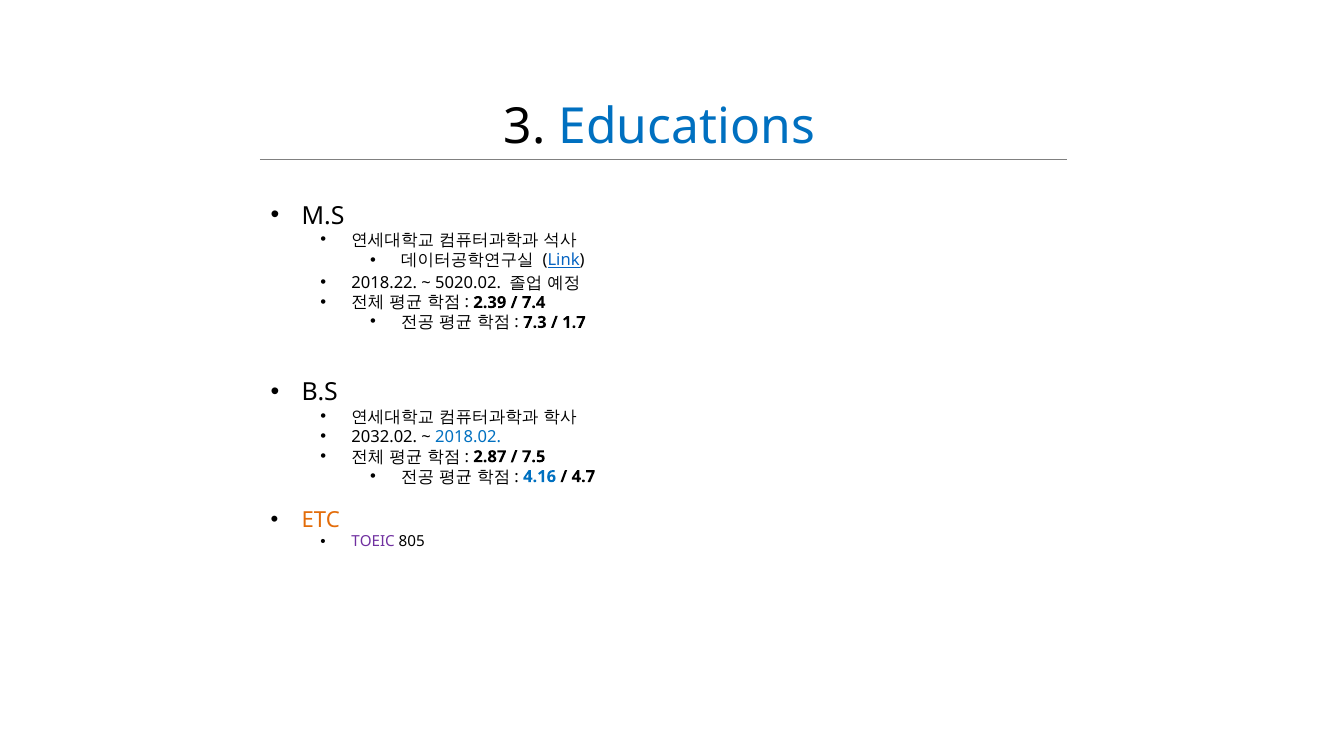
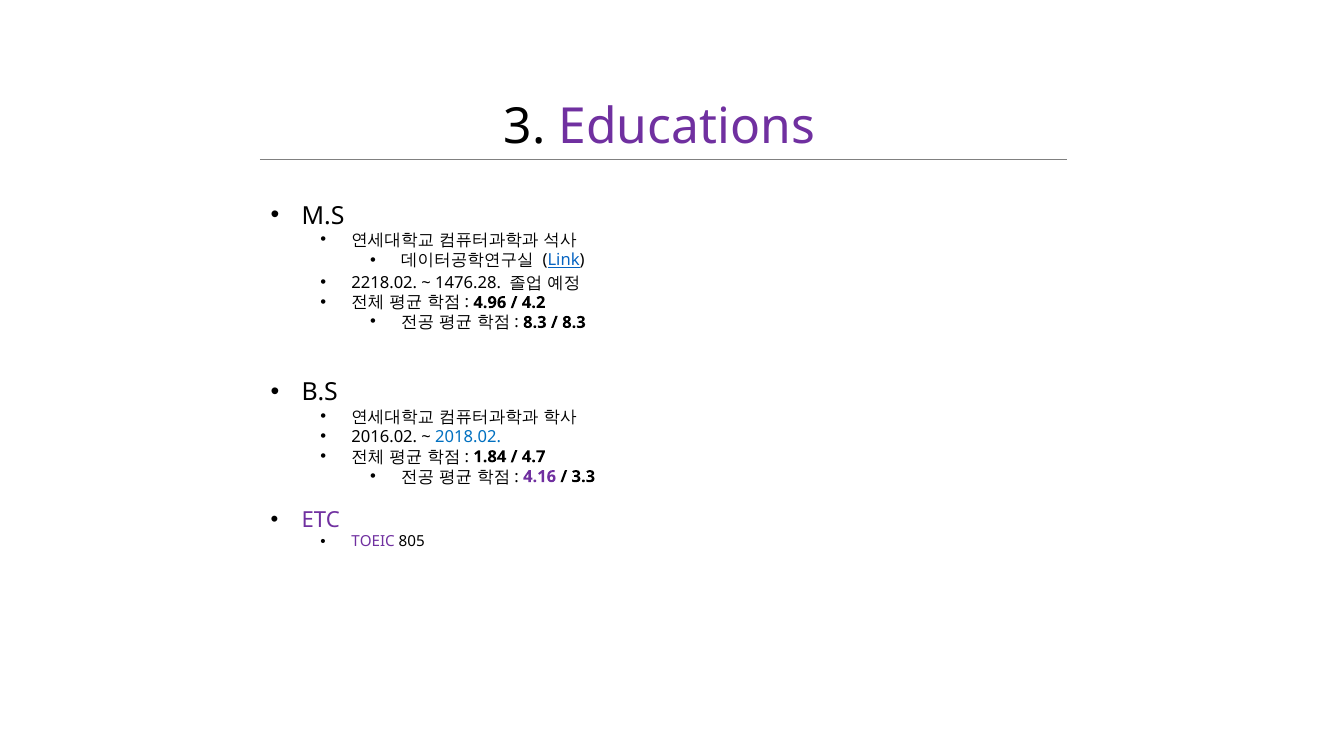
Educations colour: blue -> purple (687, 127)
2018.22: 2018.22 -> 2218.02 (384, 283)
5020.02: 5020.02 -> 1476.28 (468, 283)
2.39: 2.39 -> 4.96 (490, 303)
7.4: 7.4 -> 4.2 (534, 303)
7.3: 7.3 -> 8.3 (535, 323)
1.7: 1.7 -> 8.3 (574, 323)
2032.02: 2032.02 -> 2016.02 (384, 437)
2.87: 2.87 -> 1.84 (490, 457)
7.5: 7.5 -> 4.7 (534, 457)
4.16 colour: blue -> purple (540, 477)
4.7: 4.7 -> 3.3 (583, 477)
ETC colour: orange -> purple (321, 520)
